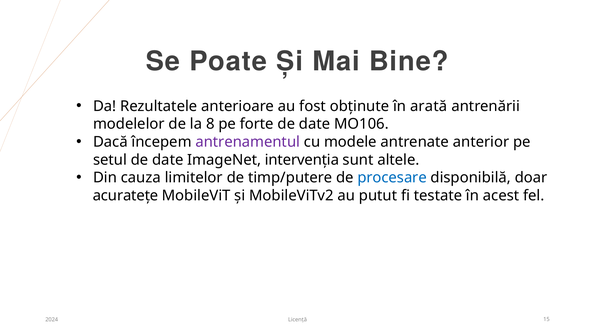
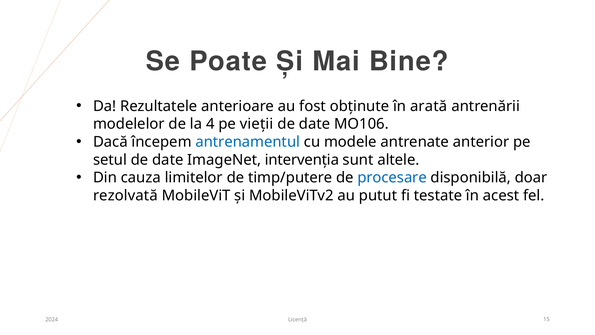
8: 8 -> 4 (210, 124)
forte: forte -> vieții (257, 124)
antrenamentul colour: purple -> blue (248, 142)
acuratețe: acuratețe -> rezolvată (125, 195)
